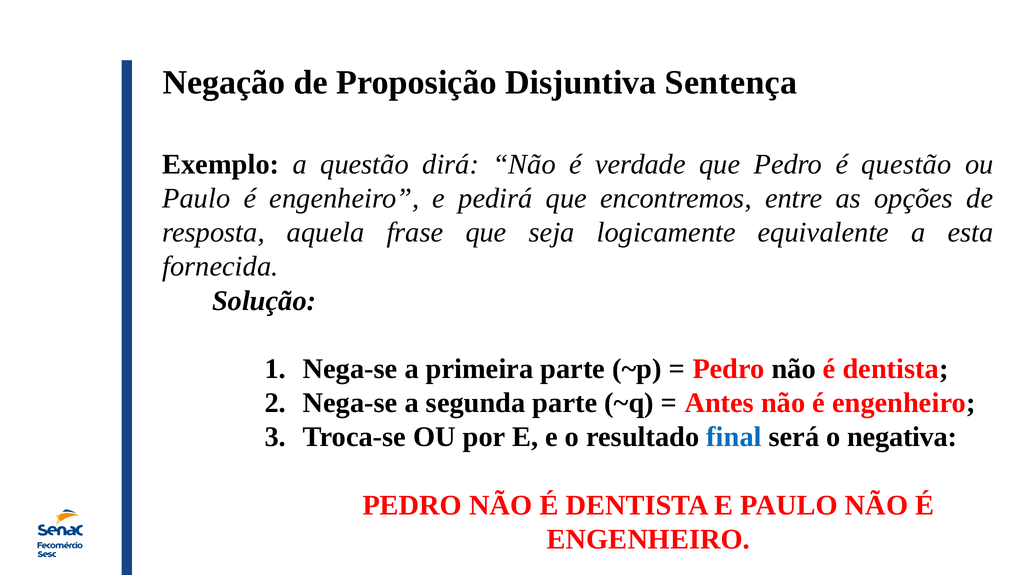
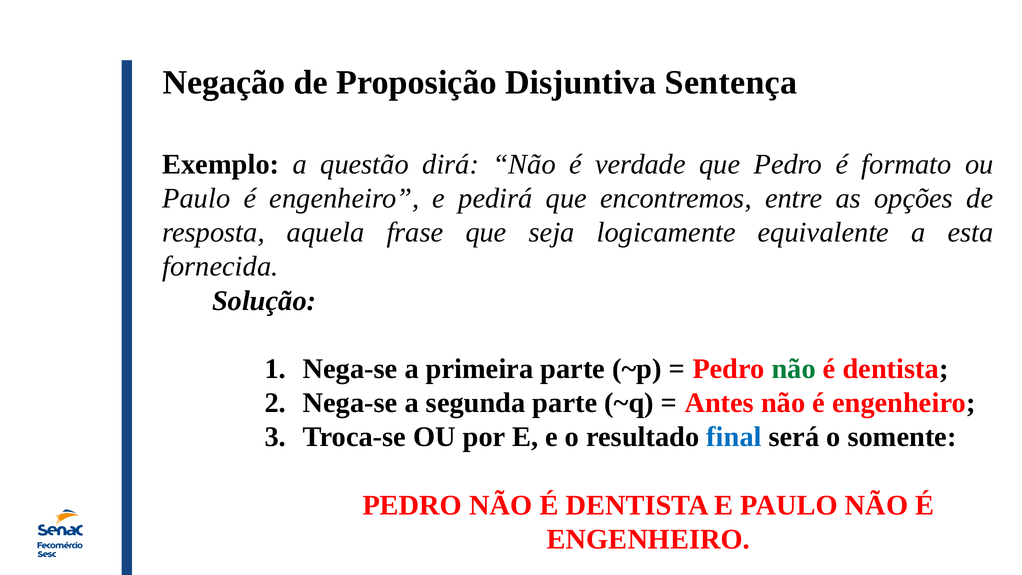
é questão: questão -> formato (907, 164)
não colour: black -> green (794, 369)
negativa: negativa -> somente (902, 437)
